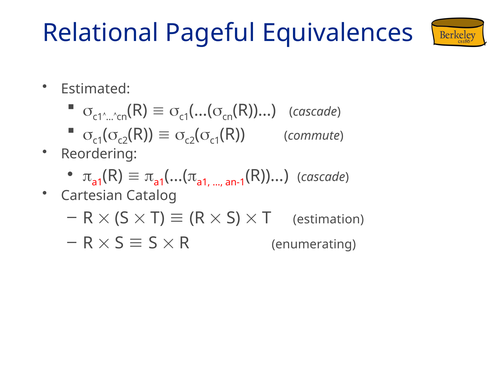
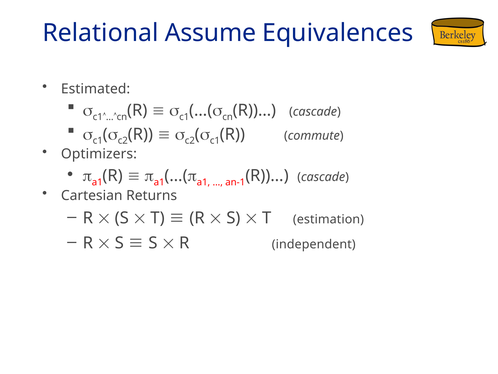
Pageful: Pageful -> Assume (210, 33)
Reordering: Reordering -> Optimizers (99, 154)
Catalog: Catalog -> Returns (152, 195)
enumerating: enumerating -> independent (314, 244)
